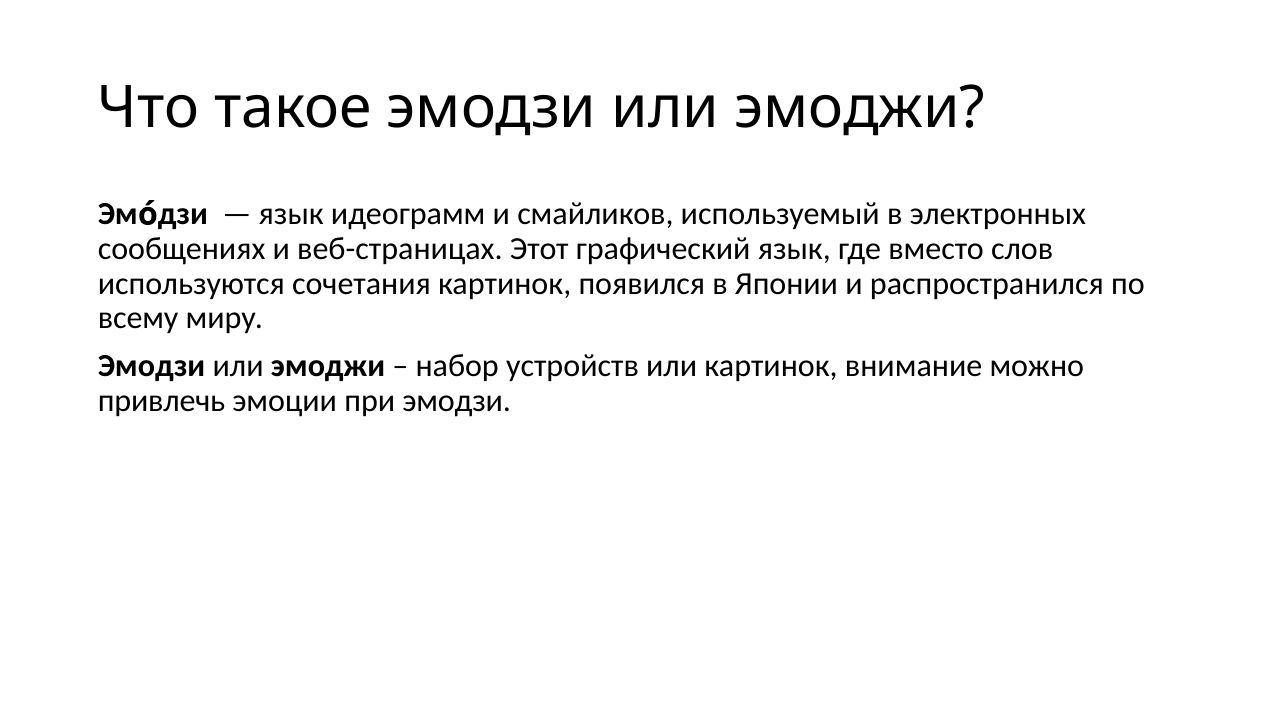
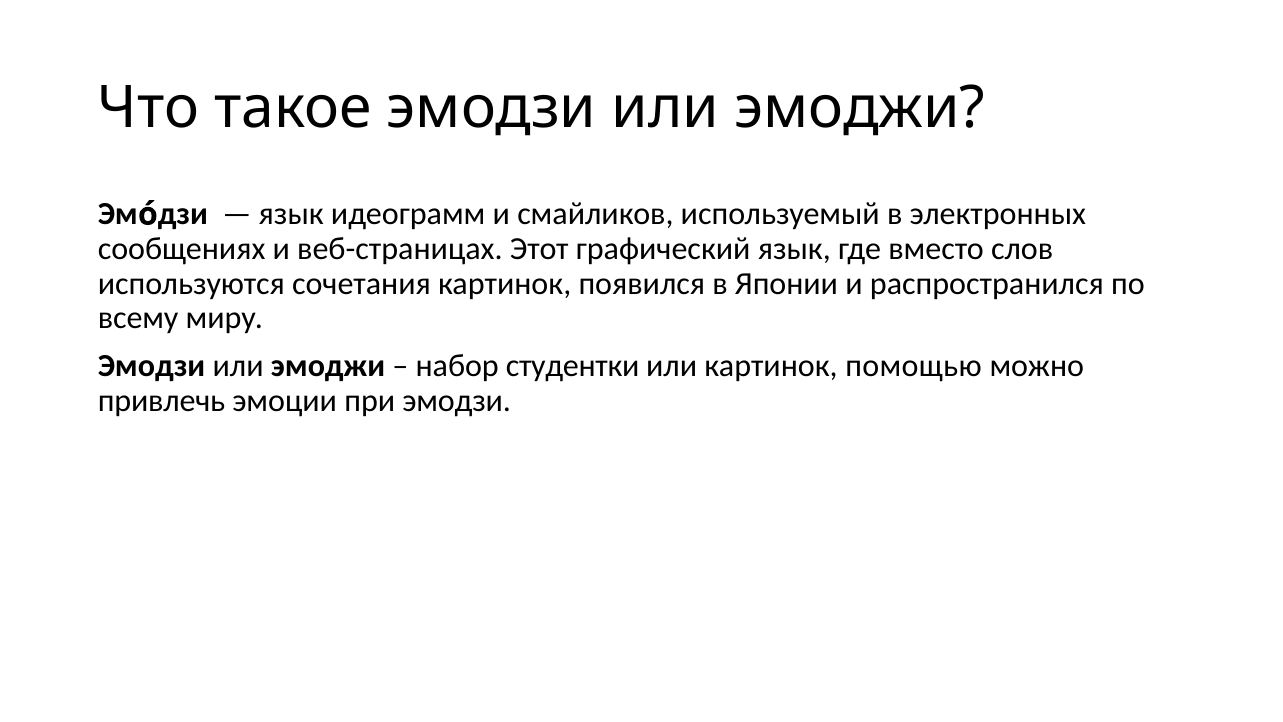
устройств: устройств -> студентки (573, 366)
внимание: внимание -> помощью (913, 366)
